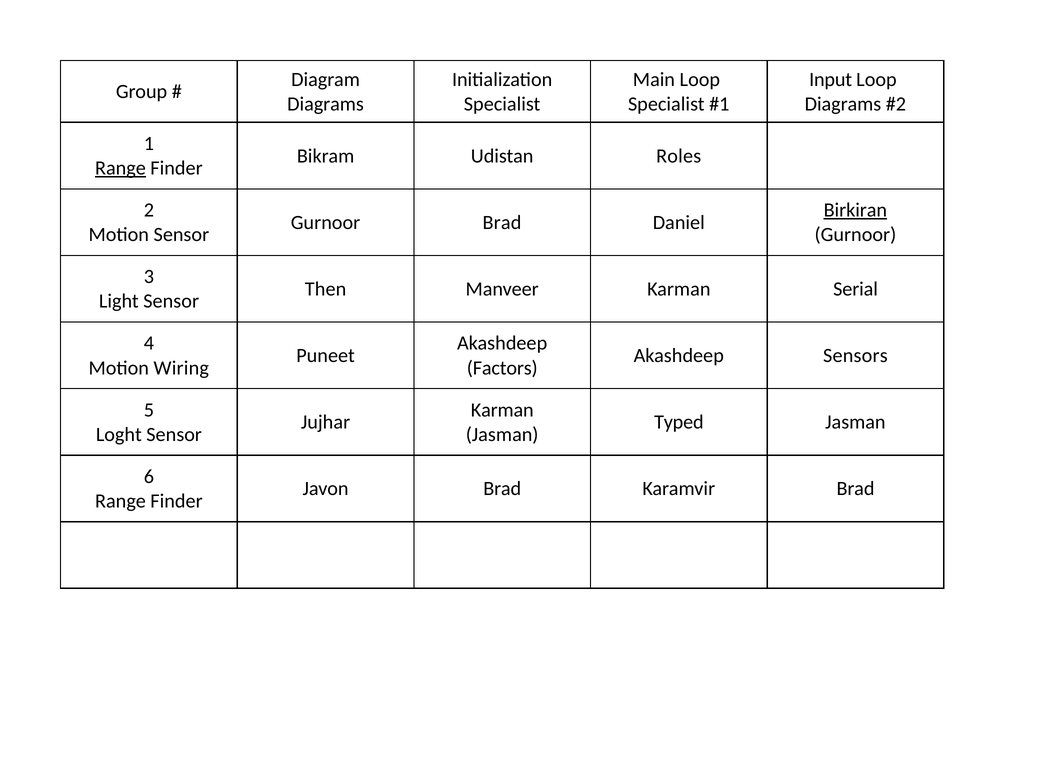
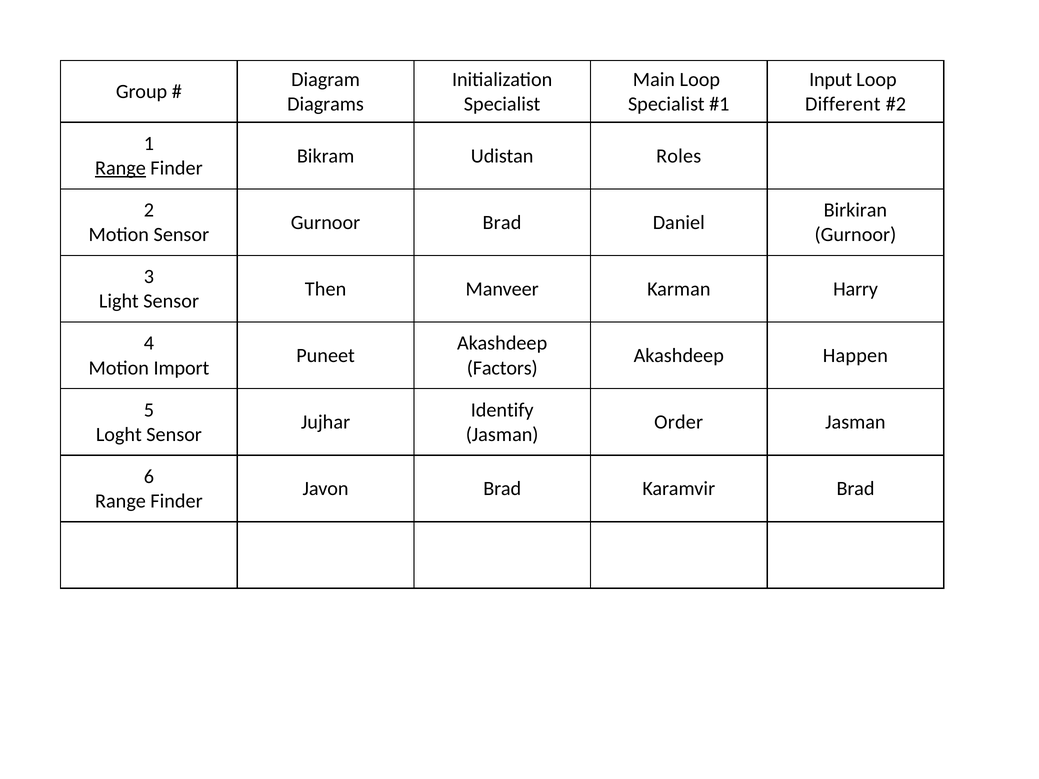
Diagrams: Diagrams -> Different (843, 104)
Birkiran underline: present -> none (855, 210)
Serial: Serial -> Harry (856, 289)
Sensors: Sensors -> Happen (855, 356)
Wiring: Wiring -> Import (181, 368)
Karman: Karman -> Identify (502, 410)
Typed: Typed -> Order (679, 422)
